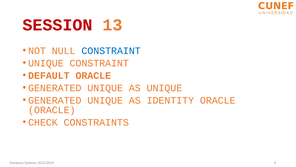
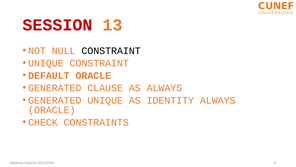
CONSTRAINT colour: blue -> black (111, 51)
UNIQUE: UNIQUE -> CLAUSE (105, 88)
AS UNIQUE: UNIQUE -> ALWAYS (164, 88)
IDENTITY ORACLE: ORACLE -> ALWAYS (218, 100)
